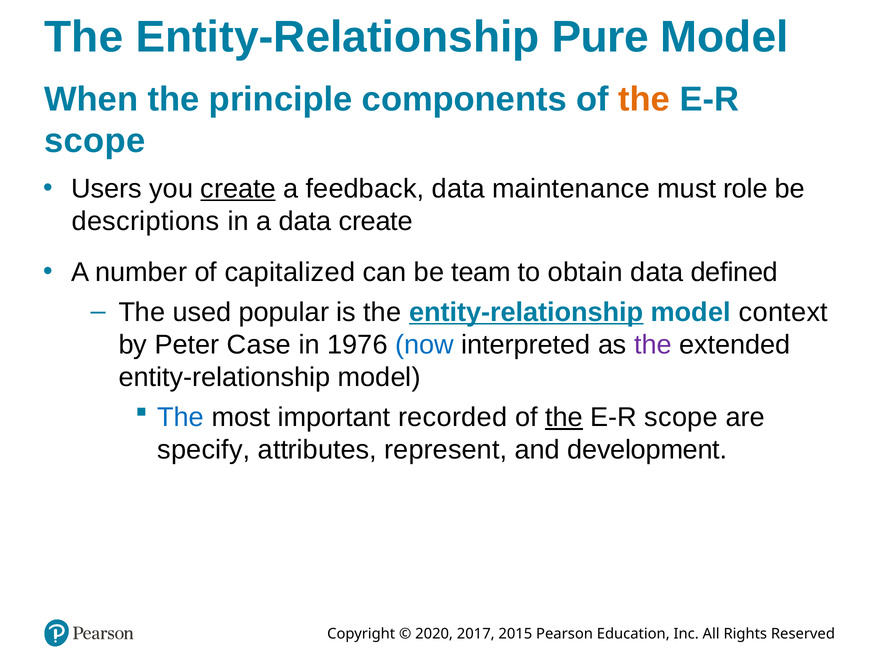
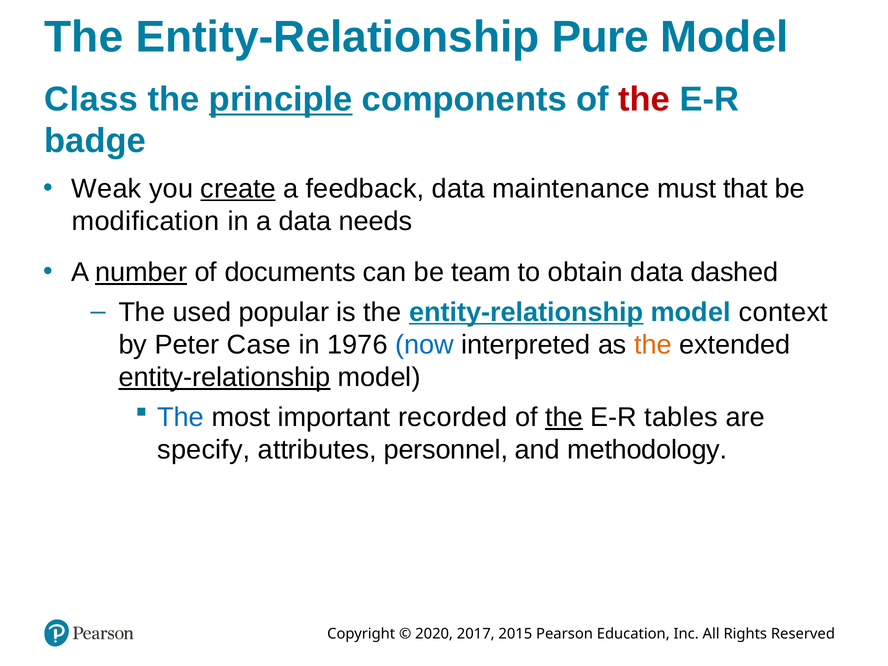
When: When -> Class (91, 100)
principle underline: none -> present (281, 100)
the colour: orange -> red (644, 100)
scope: scope -> badge (95, 141)
Users: Users -> Weak (106, 189)
role: role -> that (745, 189)
descriptions: descriptions -> modification (146, 221)
data create: create -> needs (376, 221)
number underline: none -> present (141, 272)
capitalized: capitalized -> documents (290, 272)
defined: defined -> dashed (734, 272)
the colour: purple -> orange (653, 345)
entity-relationship underline: none -> present (224, 377)
scope: scope -> tables (681, 417)
represent: represent -> personnel (446, 450)
development: development -> methodology (647, 450)
